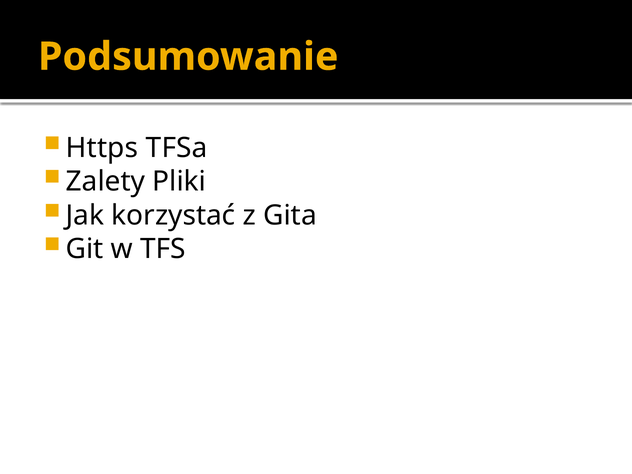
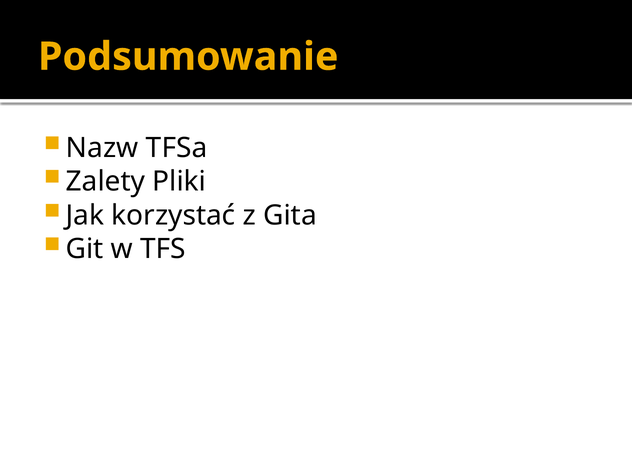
Https: Https -> Nazw (102, 148)
